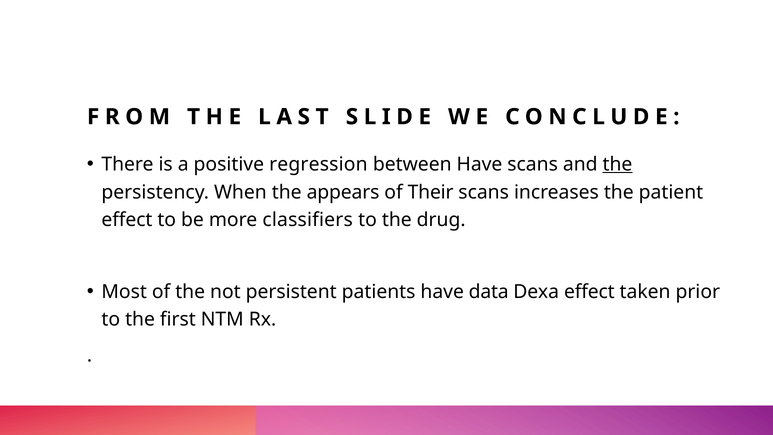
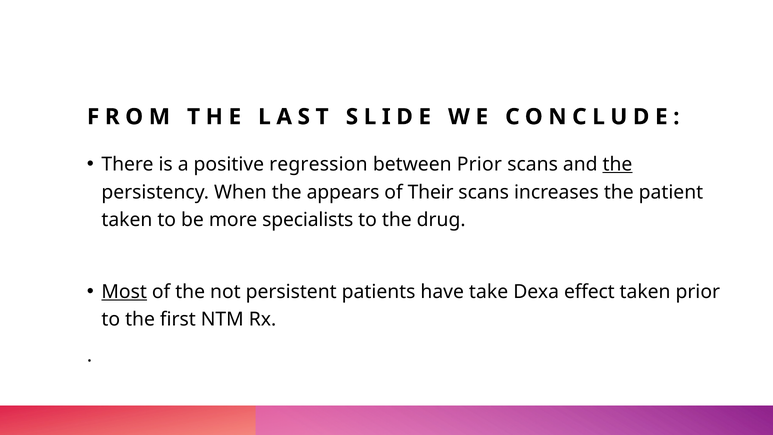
between Have: Have -> Prior (479, 164)
effect: effect -> taken (127, 220)
classifiers: classifiers -> specialists (308, 220)
Most underline: none -> present (124, 292)
data: data -> take (489, 292)
